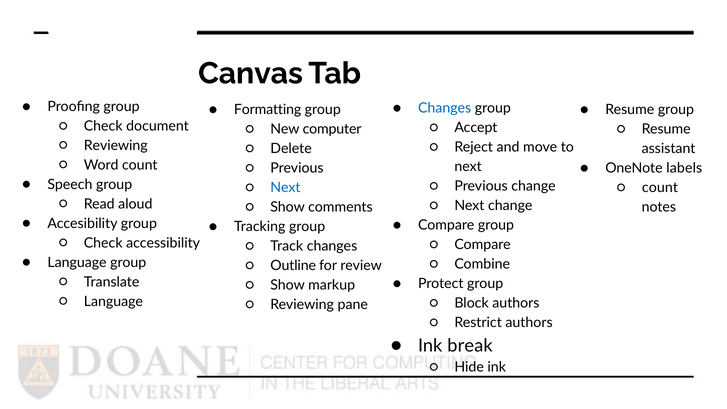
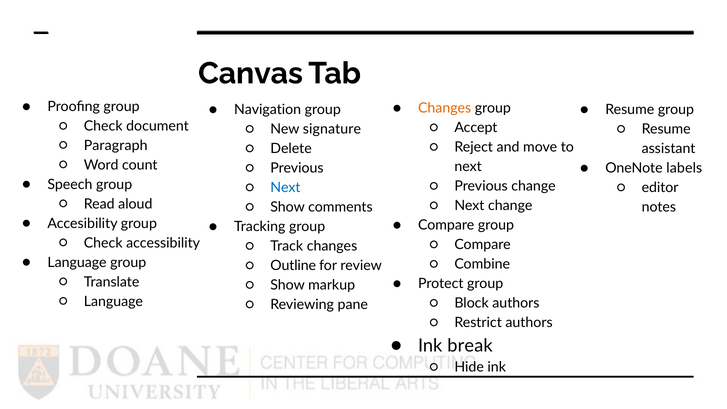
Changes colour: blue -> orange (445, 108)
Formatting: Formatting -> Navigation (268, 110)
computer: computer -> signature (332, 129)
Reviewing: Reviewing -> Paragraph (116, 146)
count: count -> editor (660, 188)
